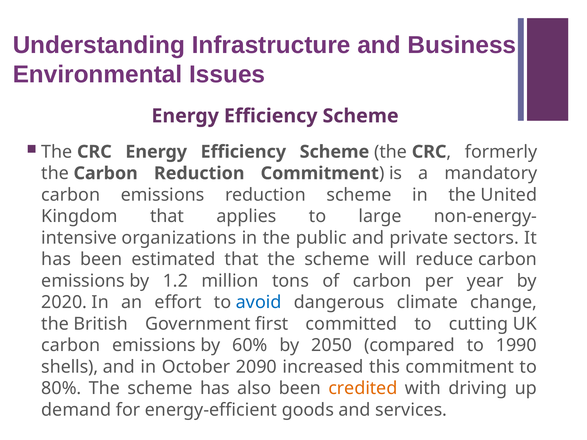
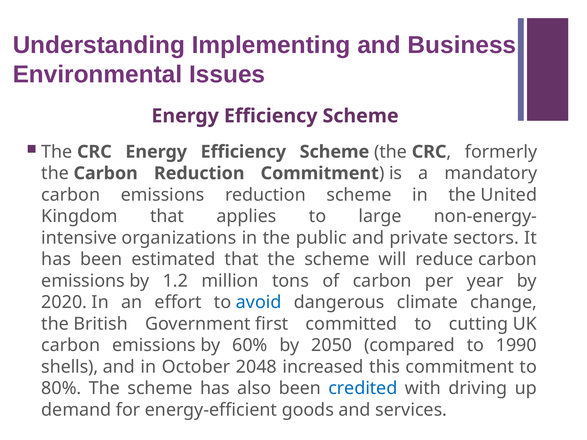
Infrastructure: Infrastructure -> Implementing (271, 45)
2090: 2090 -> 2048 (256, 367)
credited colour: orange -> blue (363, 389)
